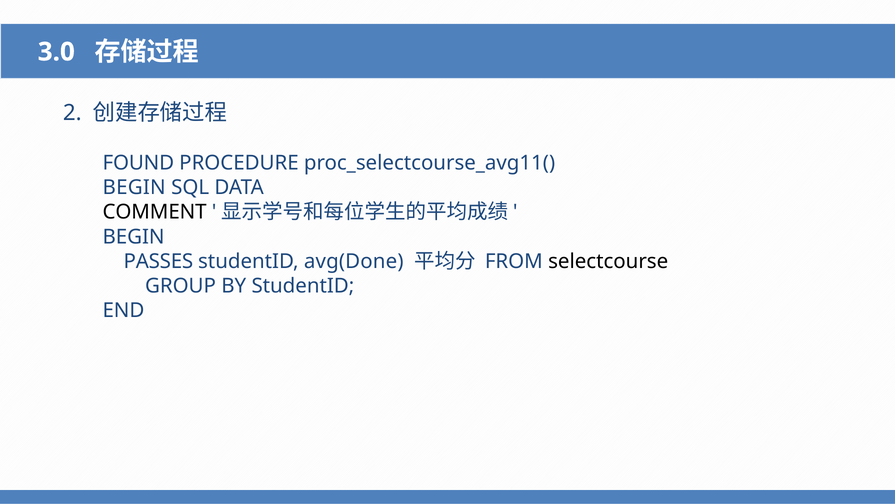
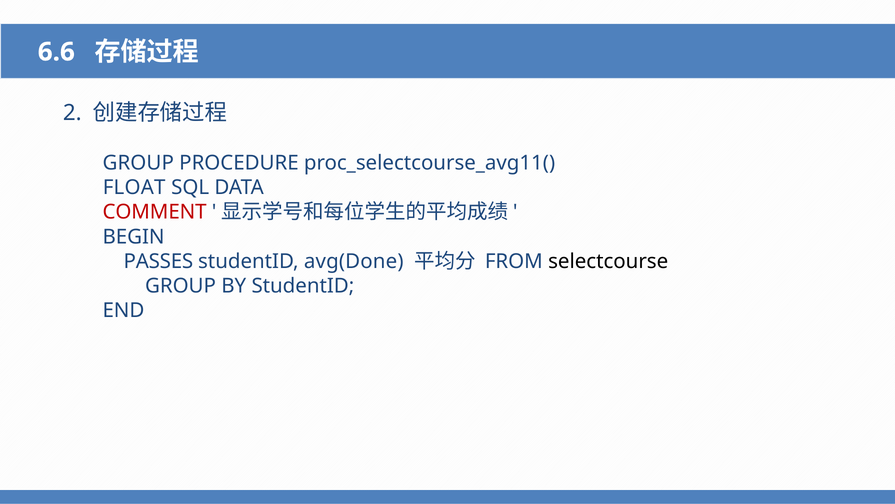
3.0: 3.0 -> 6.6 (56, 52)
FOUND: FOUND -> GROUP (138, 163)
BEGIN: BEGIN -> FLOAT (134, 187)
COMMENT colour: black -> red (155, 212)
